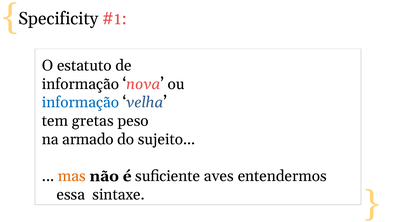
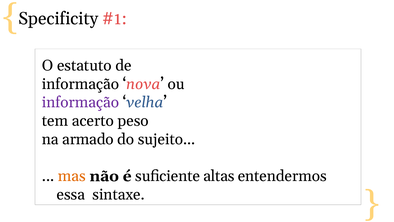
informação colour: blue -> purple (81, 102)
gretas: gretas -> acerto (93, 121)
aves: aves -> altas (219, 176)
